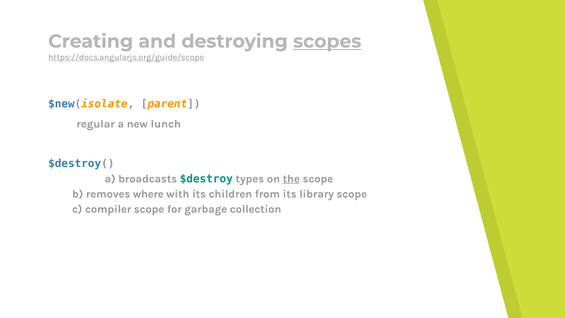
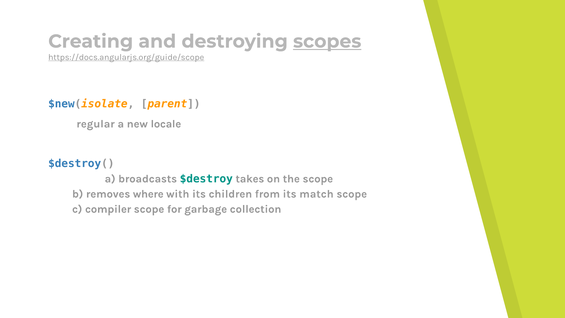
lunch: lunch -> locale (166, 124)
types: types -> takes (250, 179)
the underline: present -> none (291, 179)
library: library -> match (316, 194)
